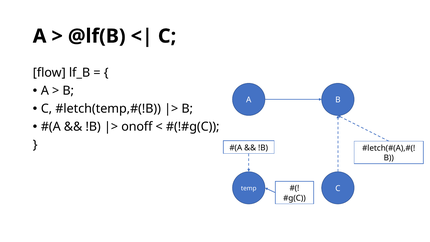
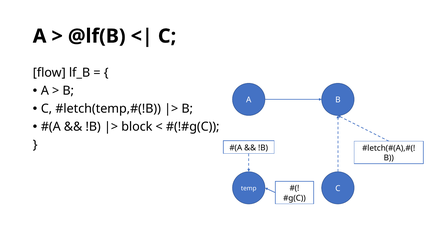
onoff: onoff -> block (137, 127)
